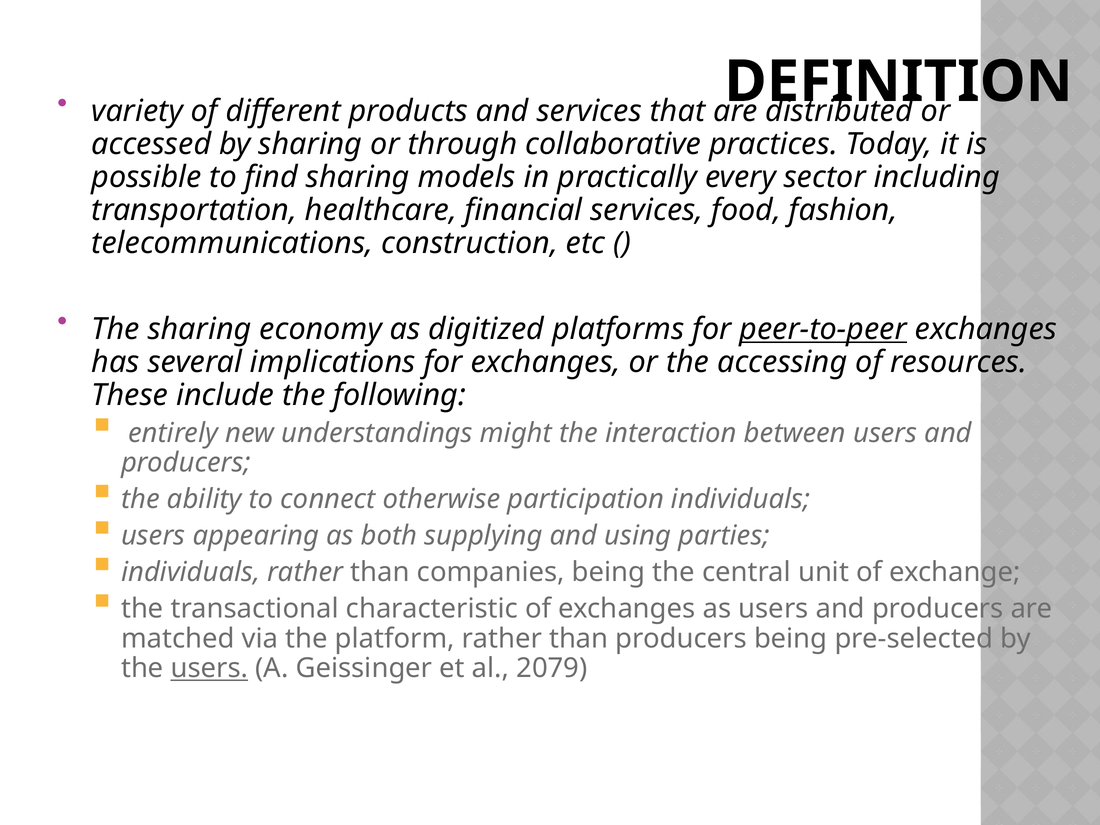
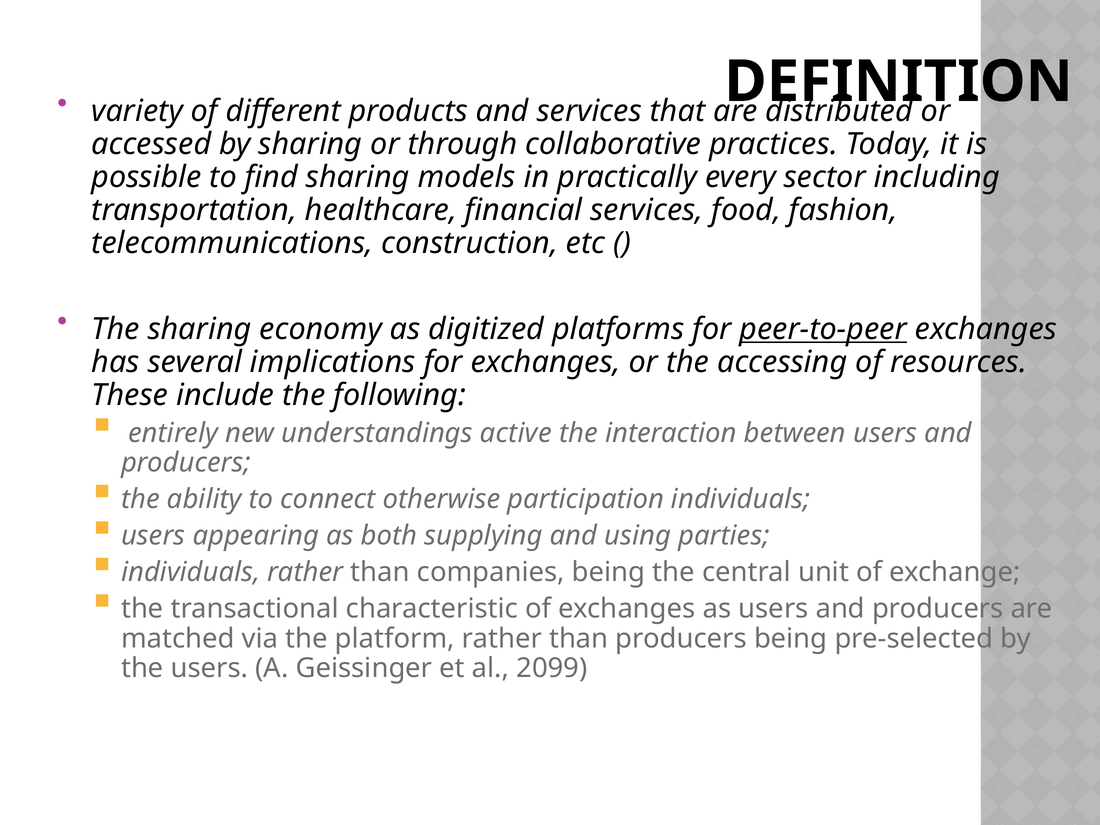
might: might -> active (516, 433)
users underline: present -> none (209, 668)
2079: 2079 -> 2099 (552, 668)
